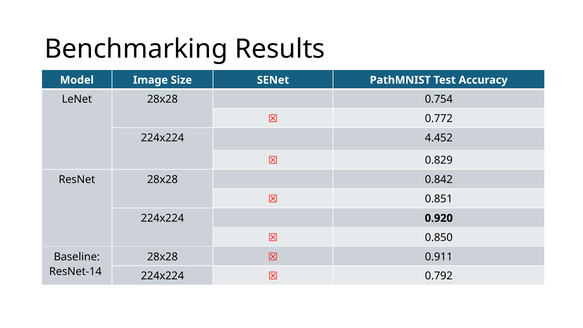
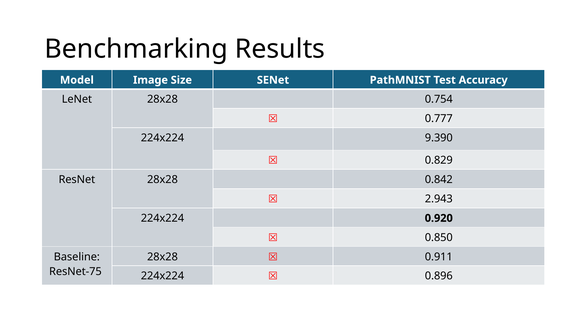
0.772: 0.772 -> 0.777 (439, 119)
4.452: 4.452 -> 9.390 (439, 138)
0.851: 0.851 -> 2.943 (439, 199)
ResNet-14: ResNet-14 -> ResNet-75 (75, 272)
0.792: 0.792 -> 0.896 (439, 276)
